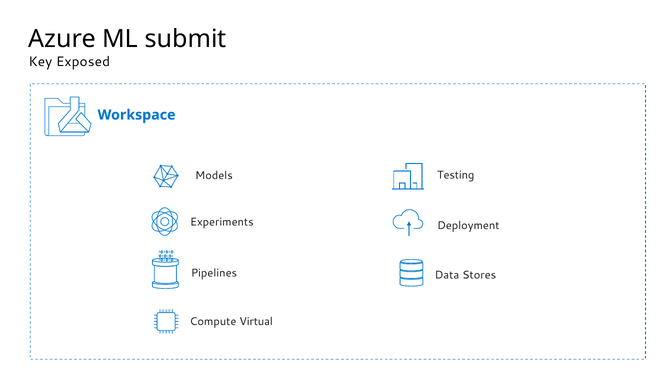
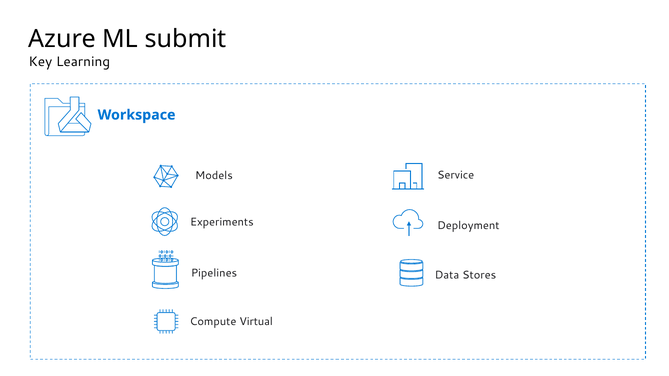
Exposed: Exposed -> Learning (83, 62)
Testing: Testing -> Service (456, 175)
